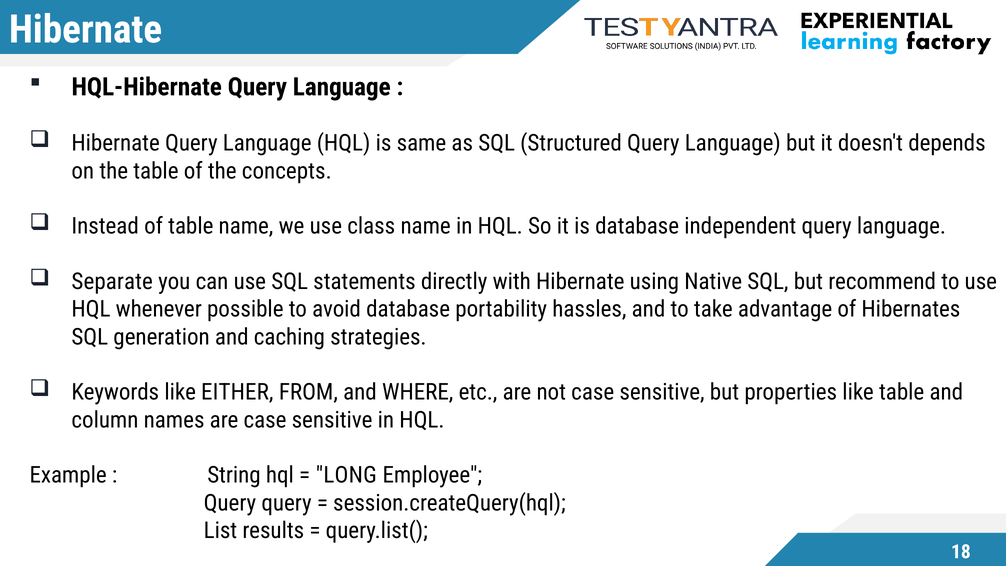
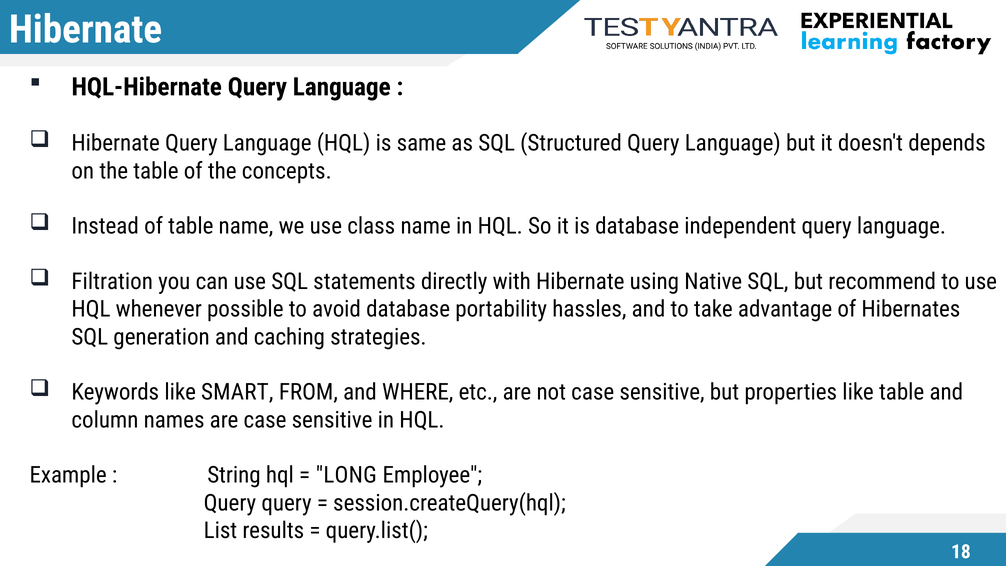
Separate: Separate -> Filtration (112, 282)
EITHER: EITHER -> SMART (237, 392)
